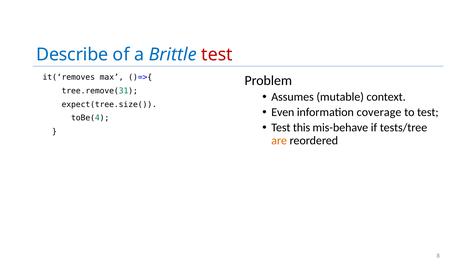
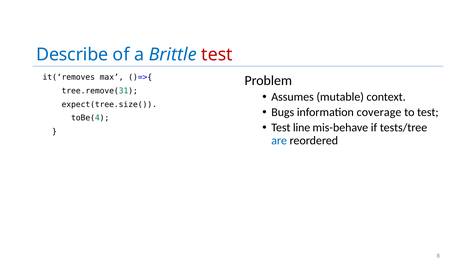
Even: Even -> Bugs (283, 112)
this: this -> line (302, 128)
are colour: orange -> blue (279, 140)
